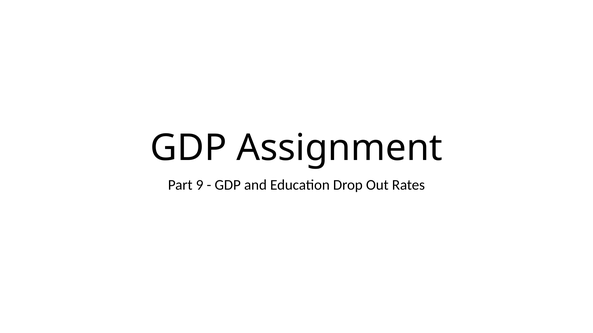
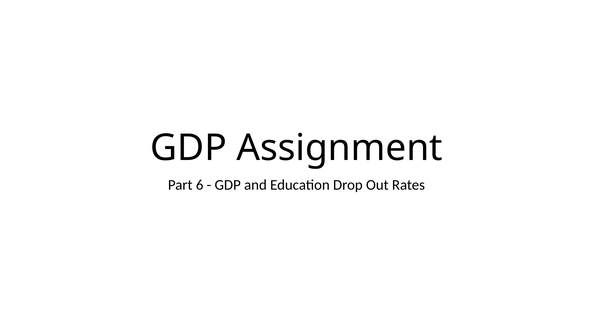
9: 9 -> 6 (200, 185)
